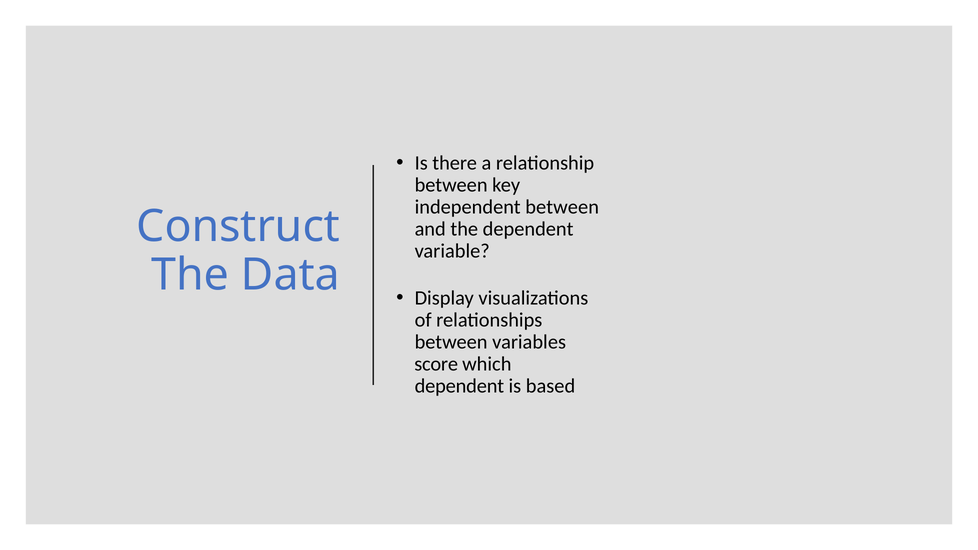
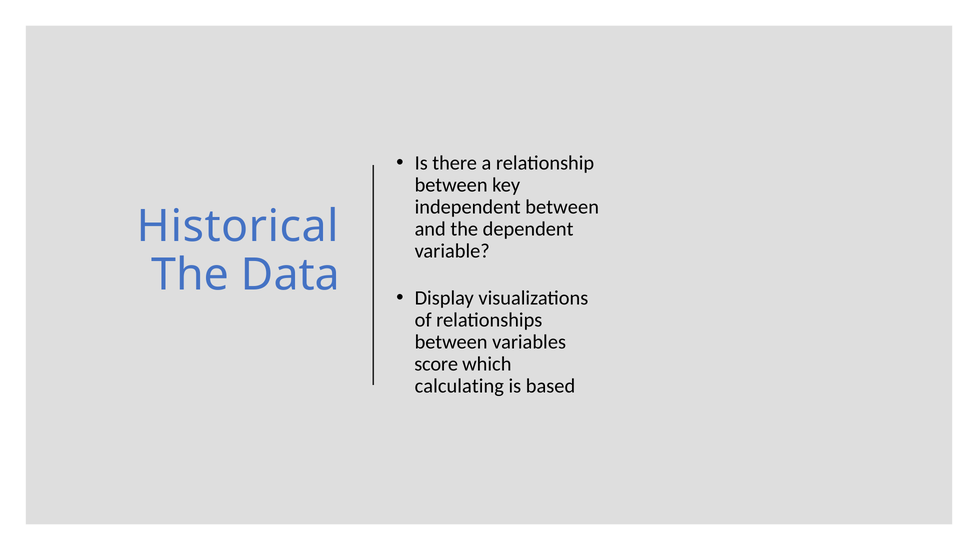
Construct: Construct -> Historical (238, 226)
dependent: dependent -> calculating (459, 386)
